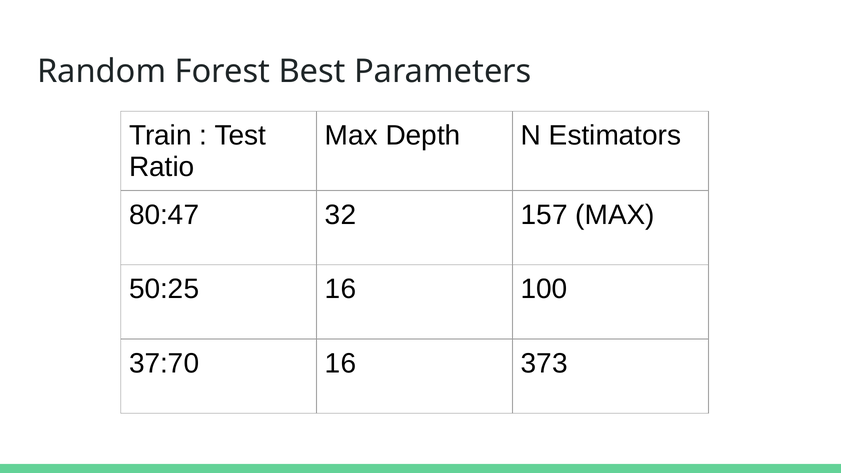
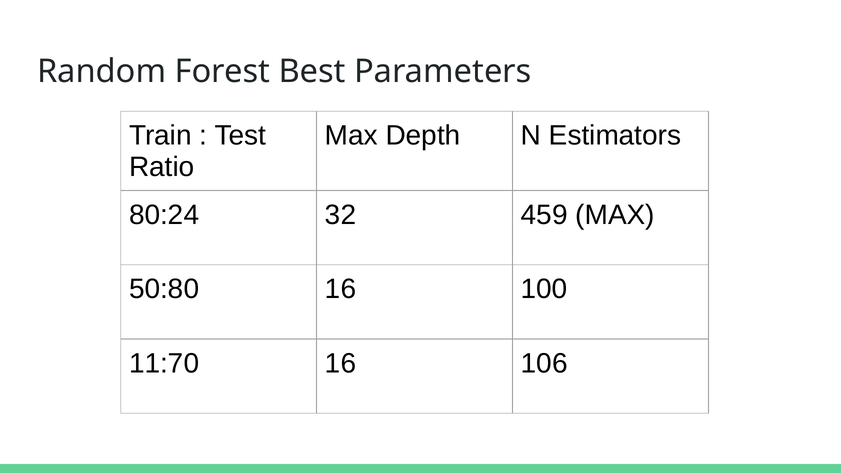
80:47: 80:47 -> 80:24 (164, 215)
157: 157 -> 459 (544, 215)
50:25: 50:25 -> 50:80 (164, 289)
37:70: 37:70 -> 11:70 (164, 364)
373: 373 -> 106 (544, 364)
